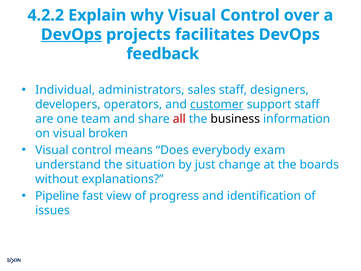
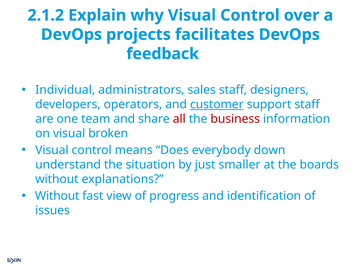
4.2.2: 4.2.2 -> 2.1.2 (46, 15)
DevOps underline: present -> none (71, 35)
business colour: black -> red (235, 119)
exam: exam -> down (270, 150)
change: change -> smaller (240, 164)
Pipeline: Pipeline -> Without (57, 196)
